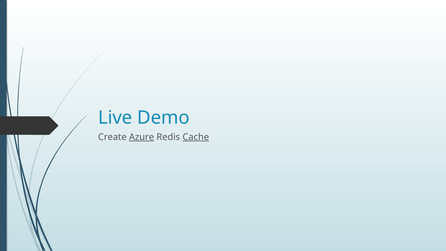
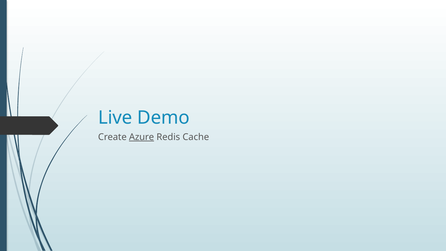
Cache underline: present -> none (196, 137)
